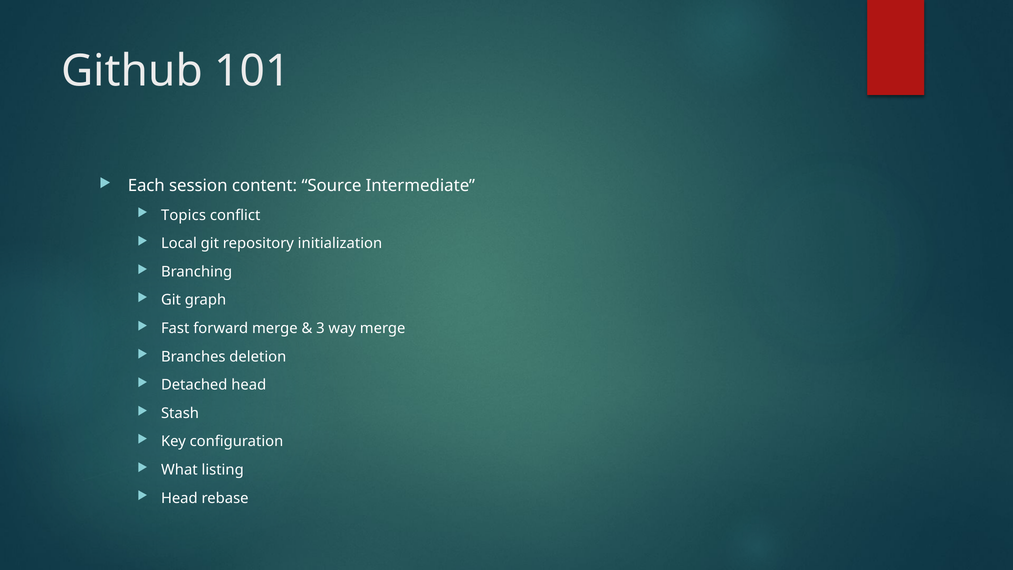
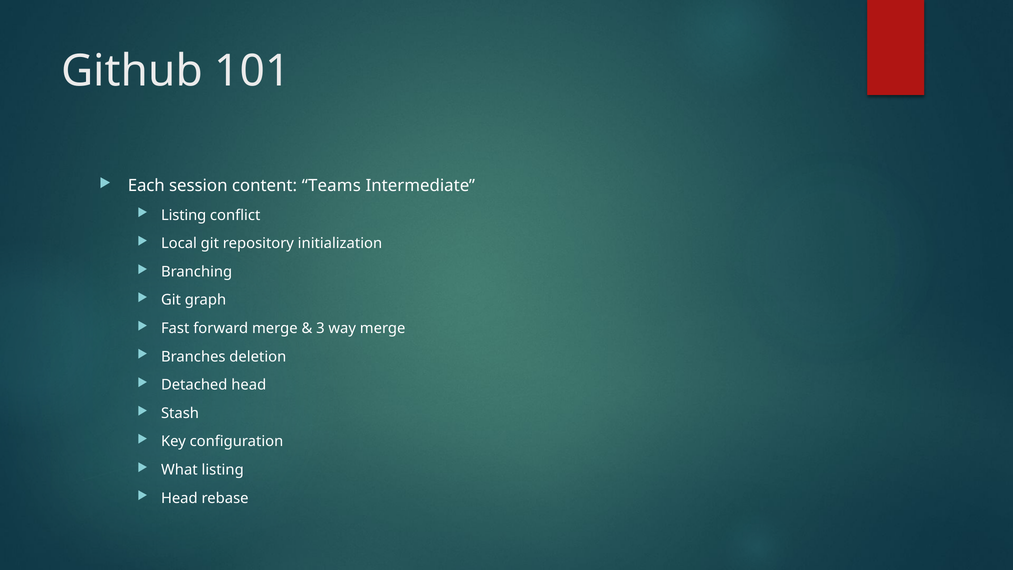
Source: Source -> Teams (331, 186)
Topics: Topics -> Listing (184, 215)
